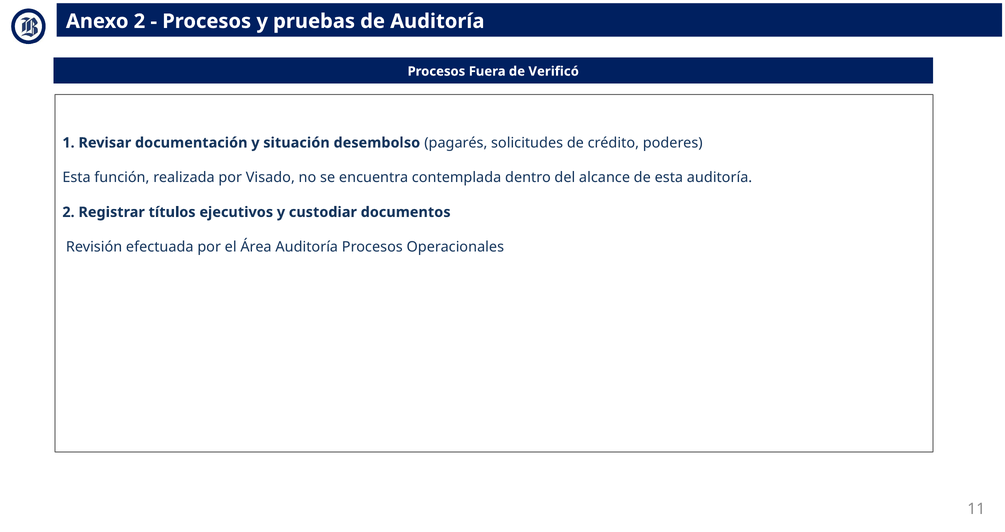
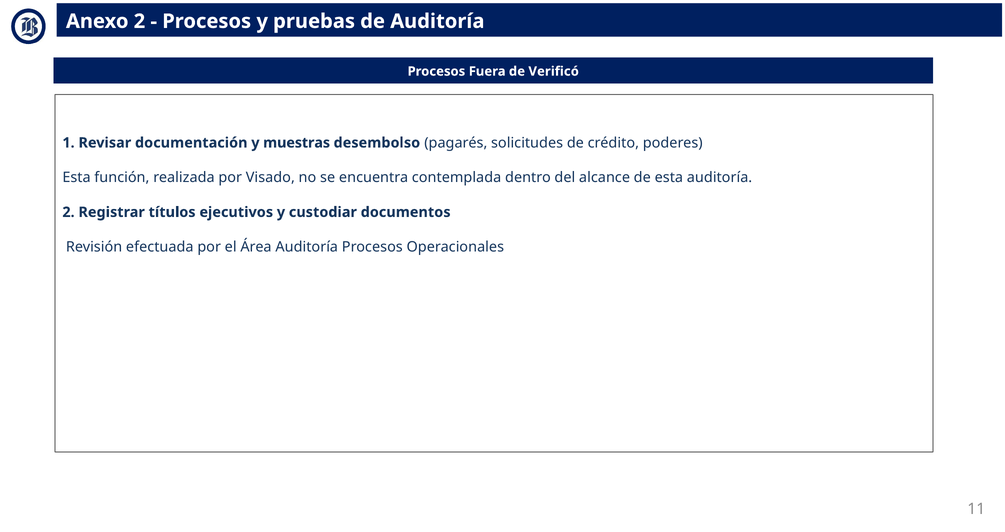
situación: situación -> muestras (297, 143)
